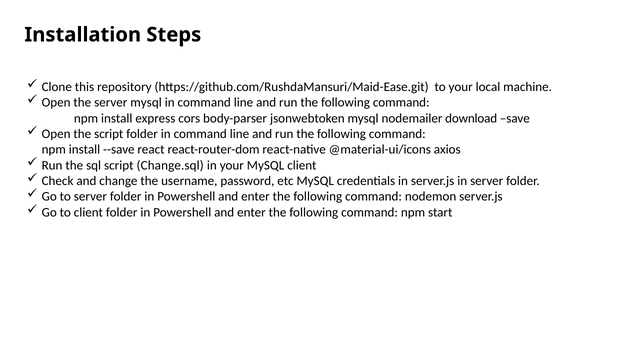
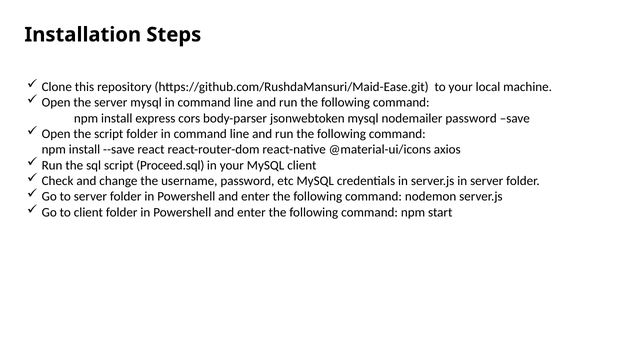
nodemailer download: download -> password (471, 118)
Change.sql: Change.sql -> Proceed.sql (170, 165)
